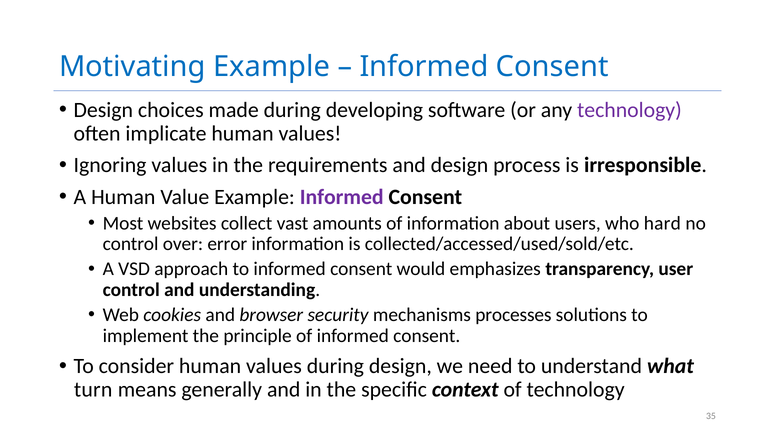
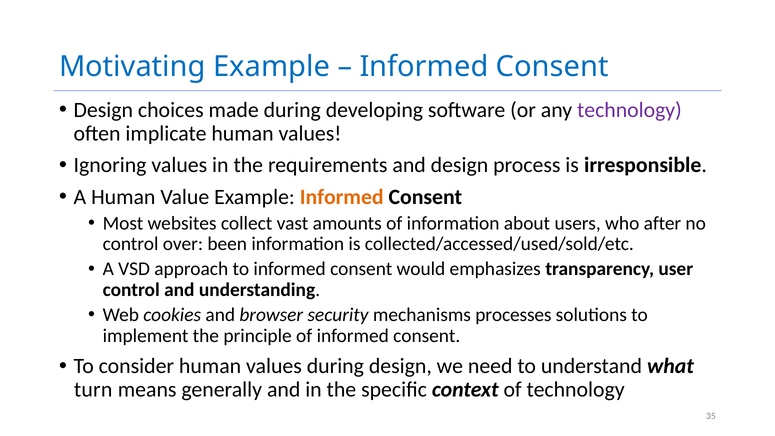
Informed colour: purple -> orange (342, 197)
hard: hard -> after (662, 223)
error: error -> been (227, 244)
